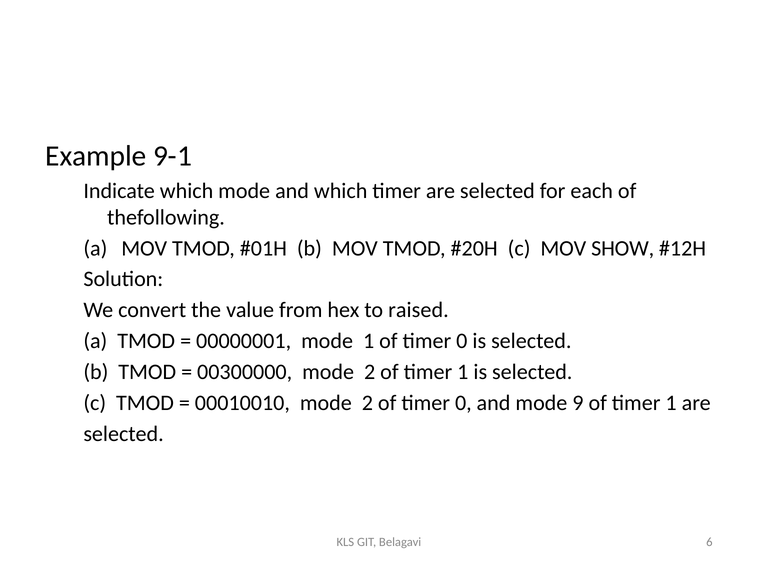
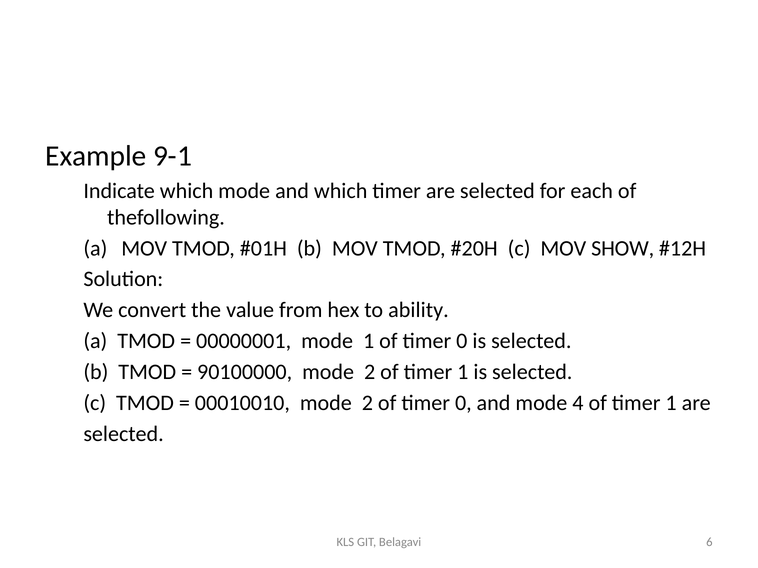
raised: raised -> ability (418, 310)
00300000: 00300000 -> 90100000 (245, 372)
9: 9 -> 4 (578, 403)
